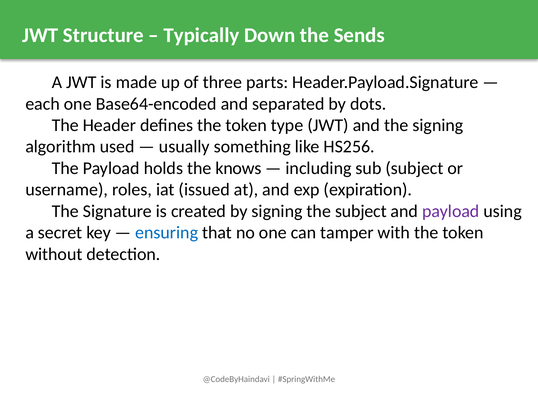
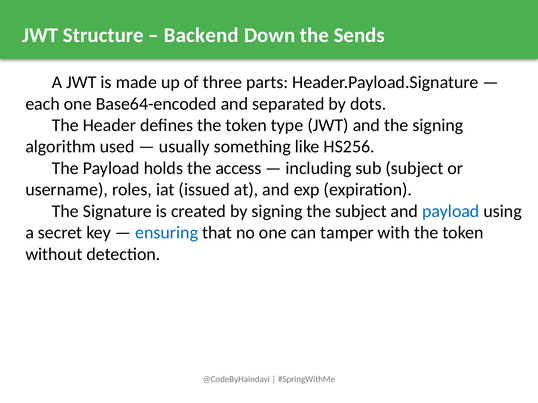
Typically: Typically -> Backend (201, 35)
knows: knows -> access (238, 168)
payload colour: purple -> blue (451, 211)
